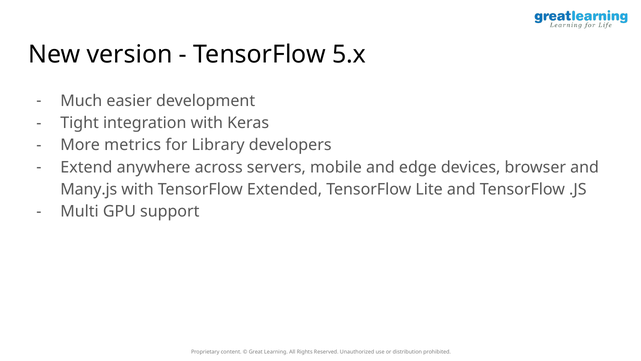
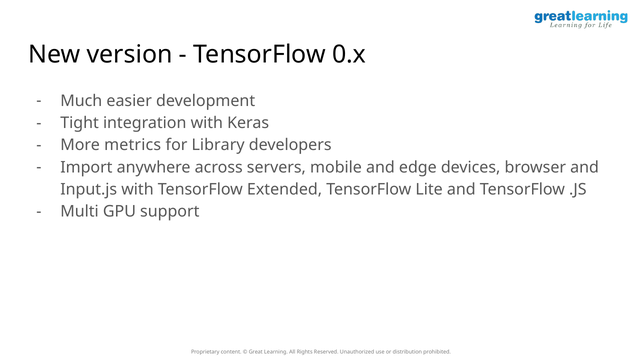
5.x: 5.x -> 0.x (349, 54)
Extend: Extend -> Import (86, 167)
Many.js: Many.js -> Input.js (89, 189)
